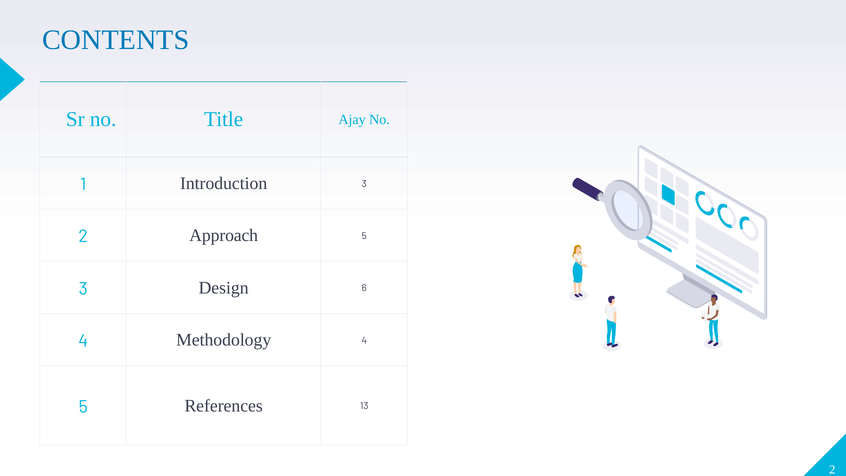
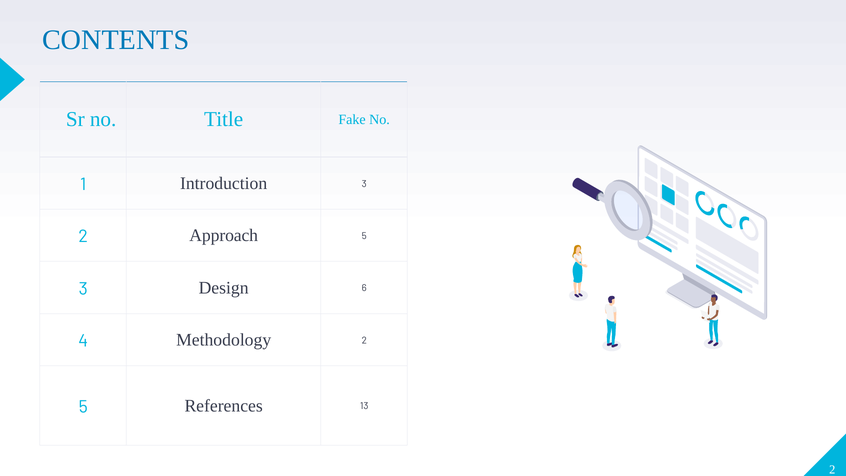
Ajay: Ajay -> Fake (352, 119)
Methodology 4: 4 -> 2 (364, 340)
